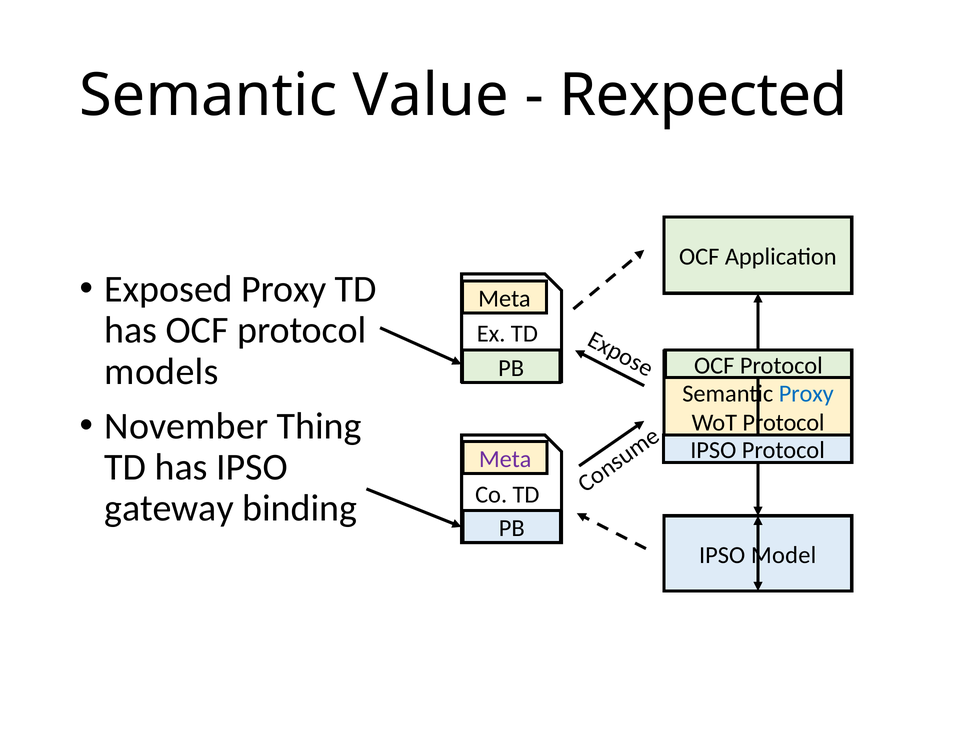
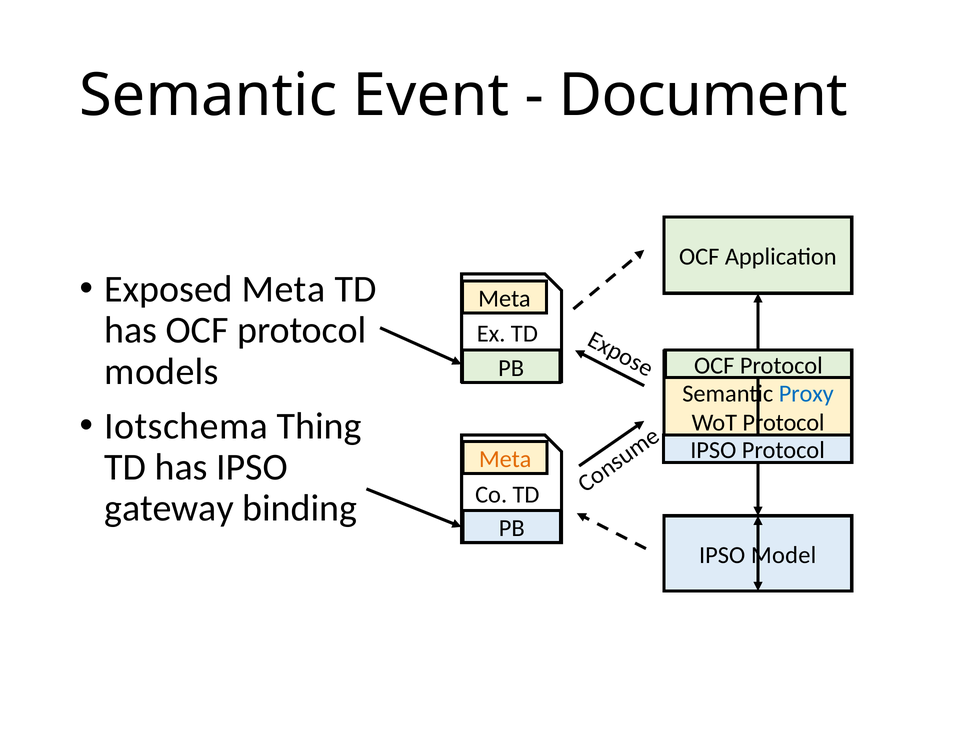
Value: Value -> Event (431, 95)
Rexpected: Rexpected -> Document (703, 95)
Exposed Proxy: Proxy -> Meta (284, 289)
November: November -> Iotschema (186, 426)
Meta colour: purple -> orange (505, 459)
